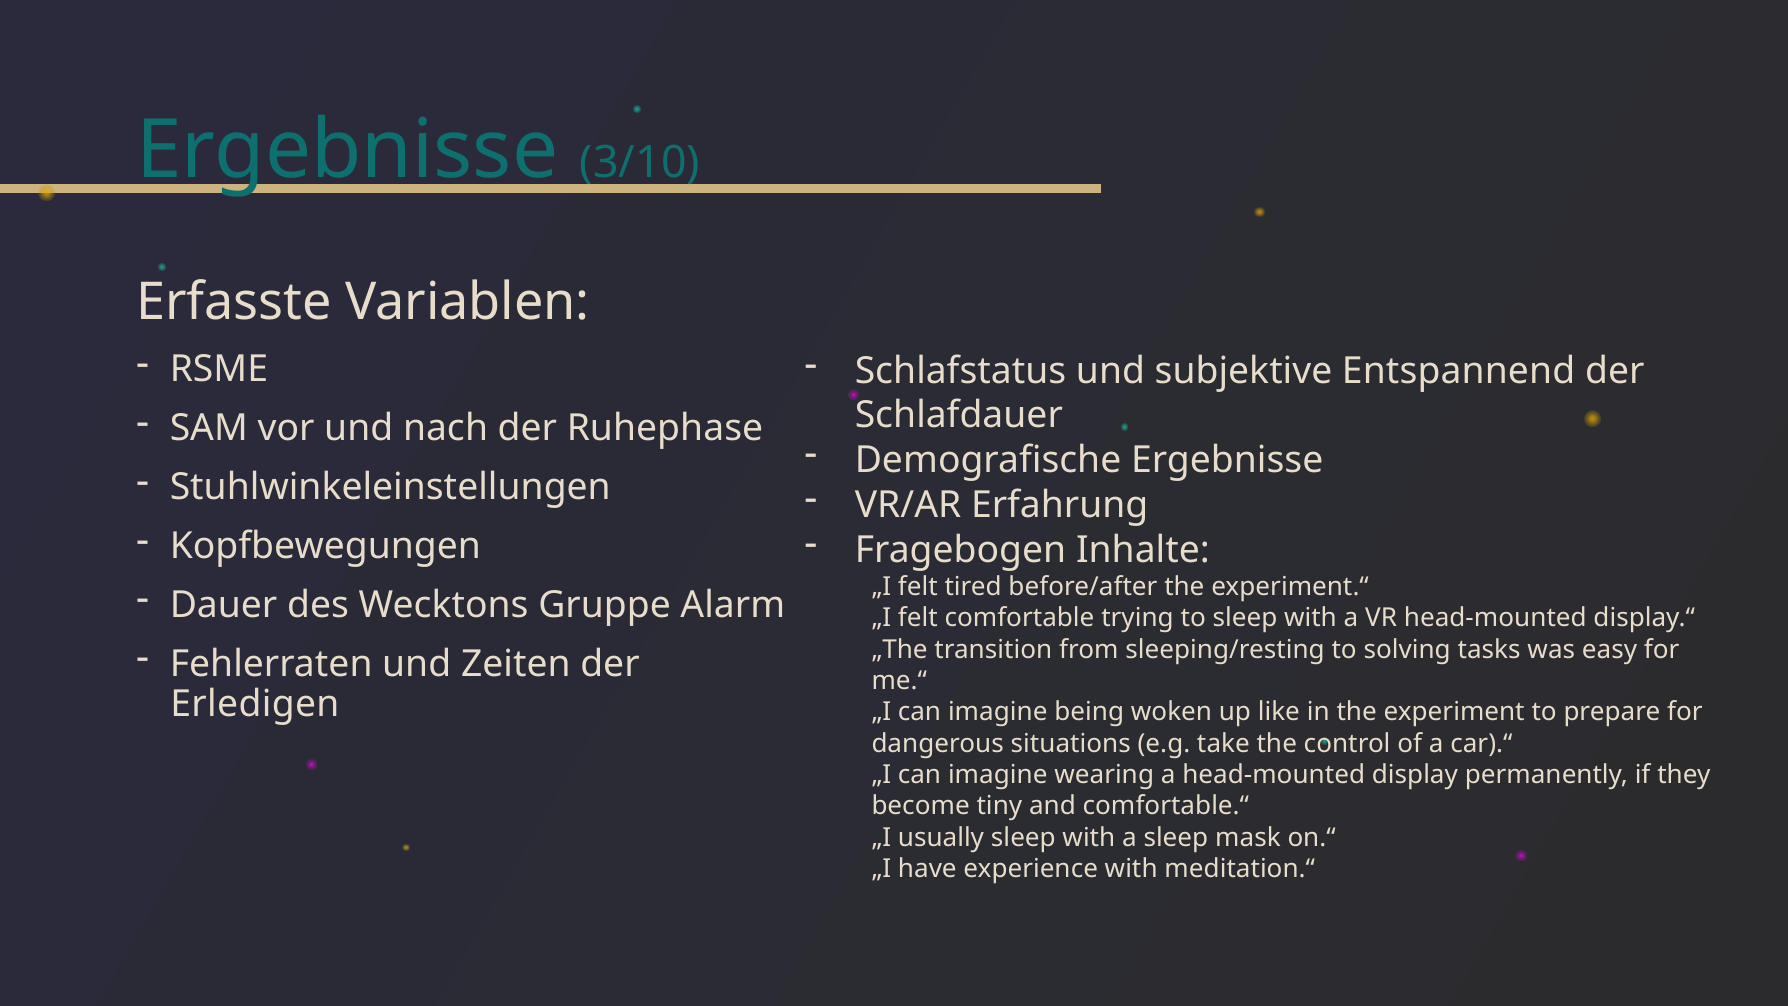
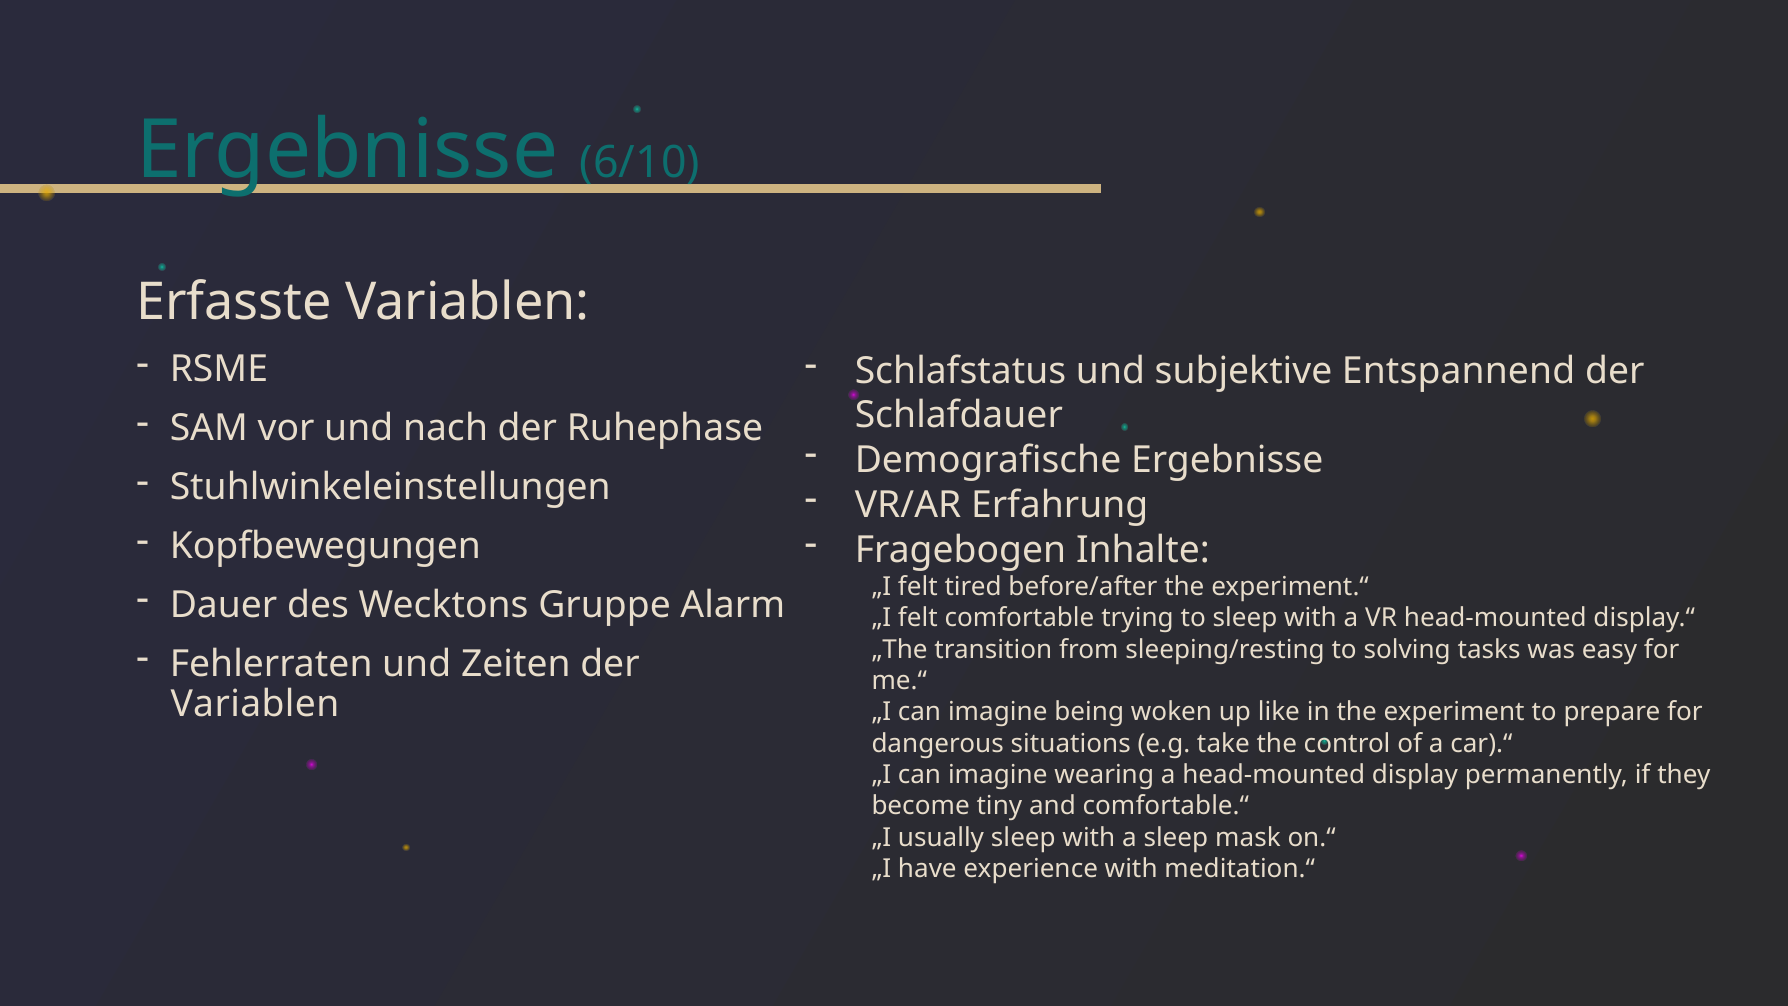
3/10: 3/10 -> 6/10 (640, 162)
Erledigen: Erledigen -> Variablen (255, 704)
